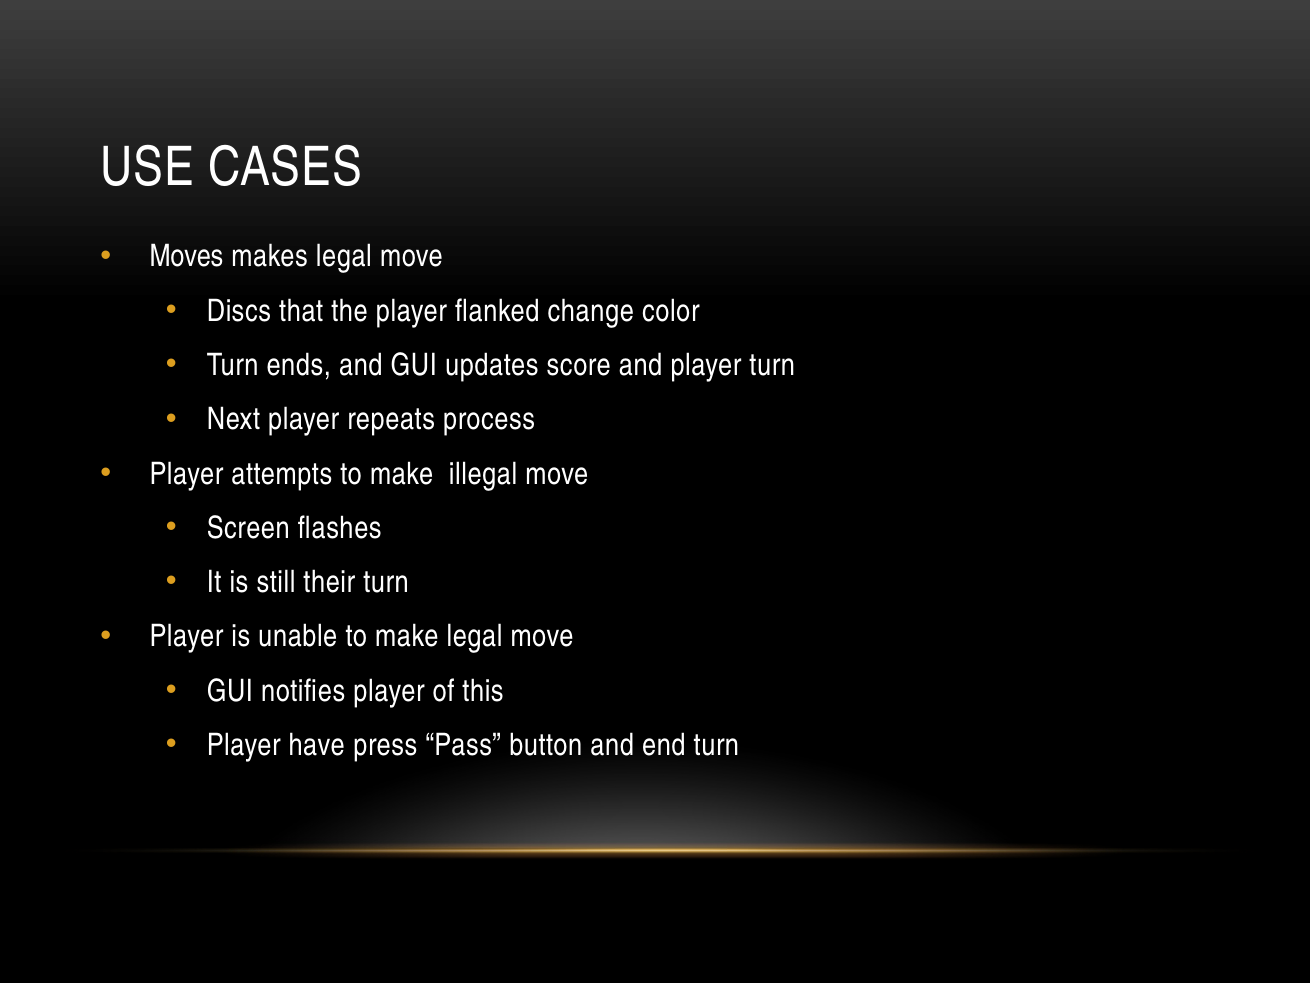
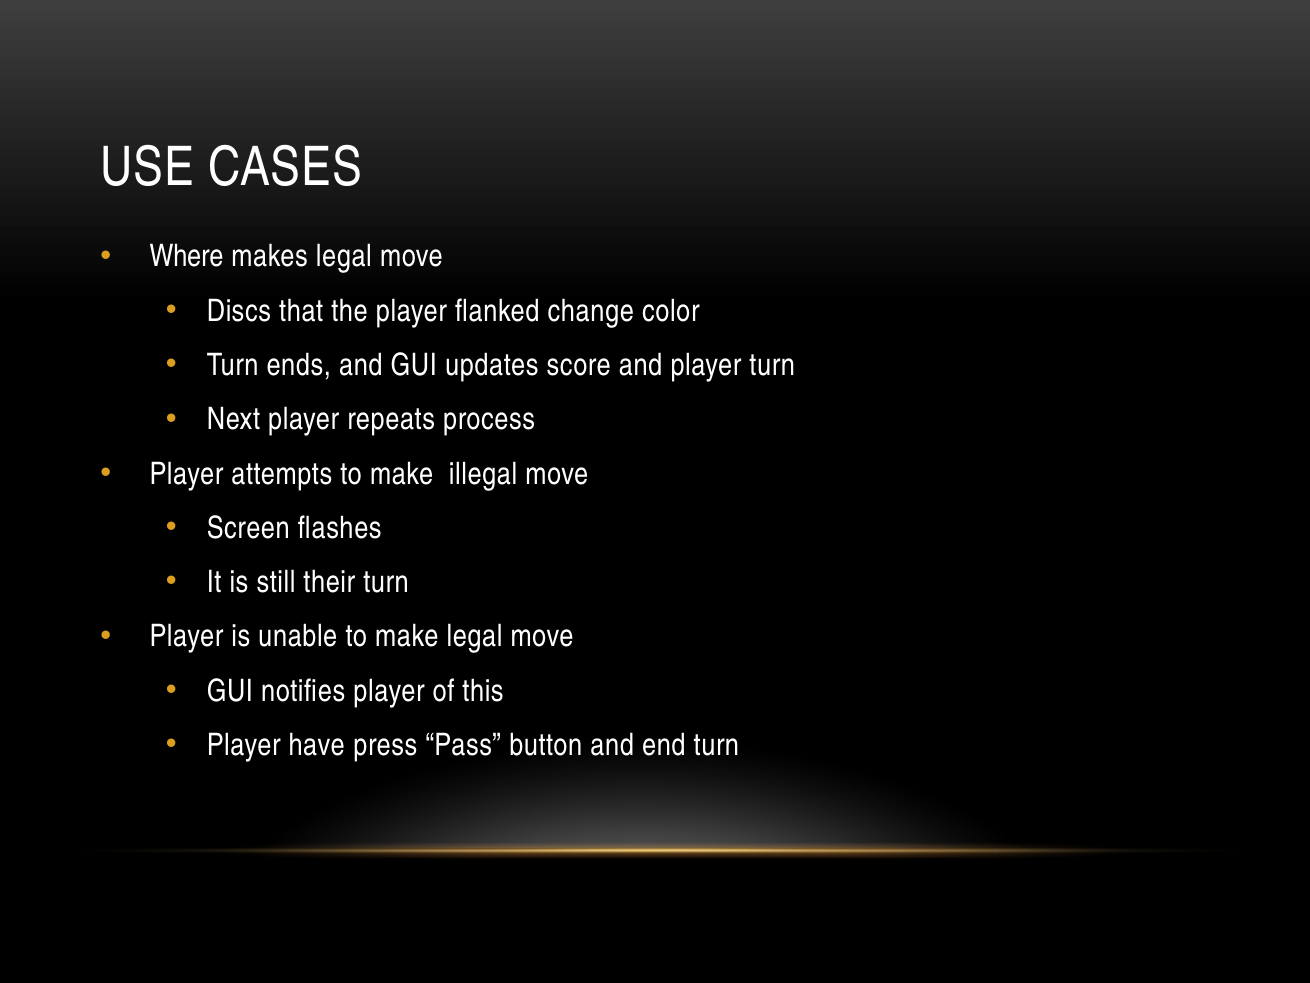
Moves: Moves -> Where (187, 257)
